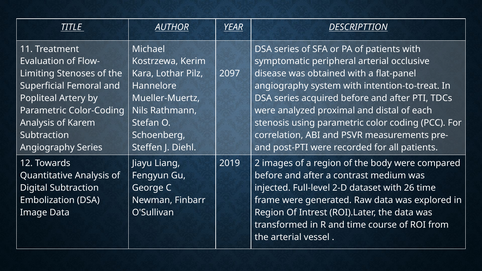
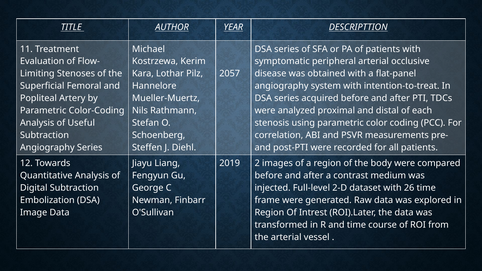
2097: 2097 -> 2057 (230, 74)
Karem: Karem -> Useful (81, 123)
